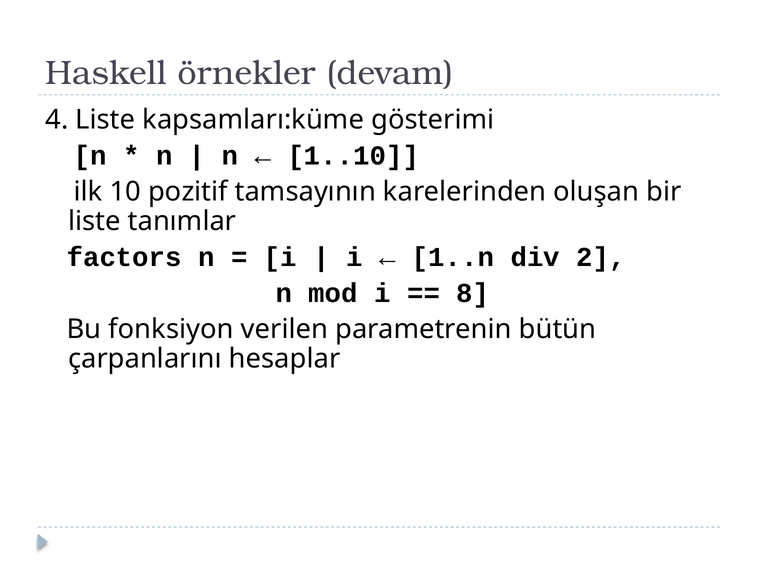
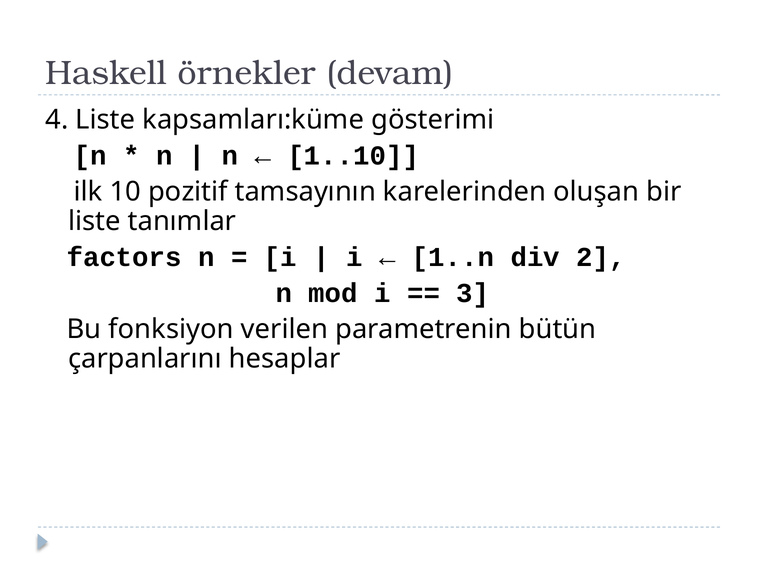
8: 8 -> 3 (473, 293)
